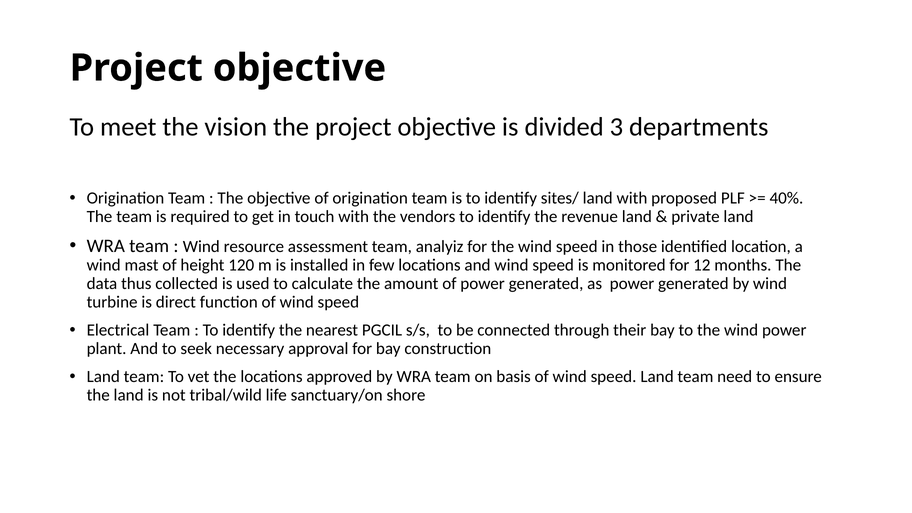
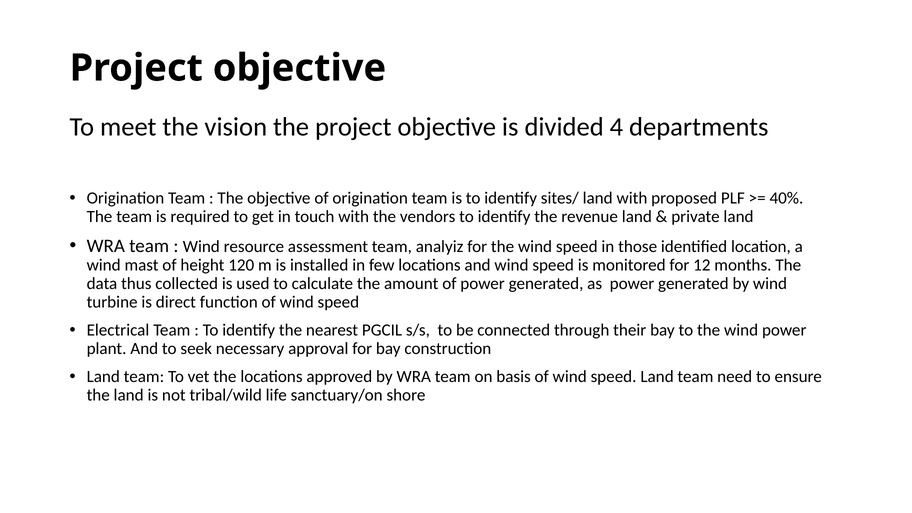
3: 3 -> 4 (616, 127)
